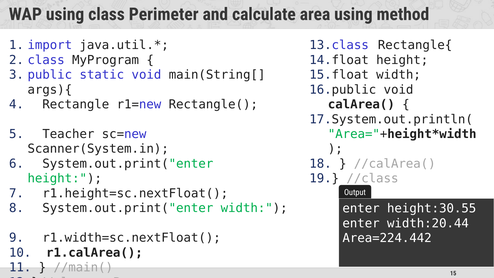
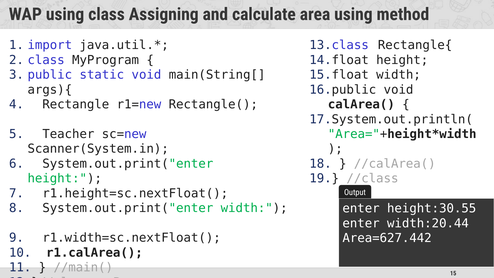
Perimeter: Perimeter -> Assigning (164, 14)
Area=224.442: Area=224.442 -> Area=627.442 (387, 238)
